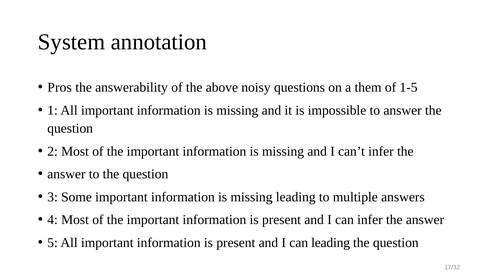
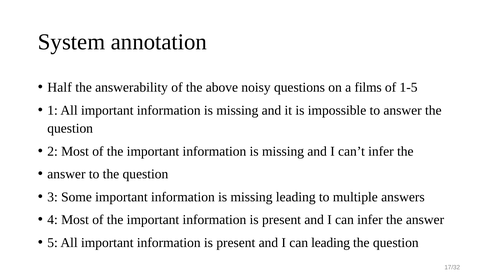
Pros: Pros -> Half (60, 87)
them: them -> films (368, 87)
